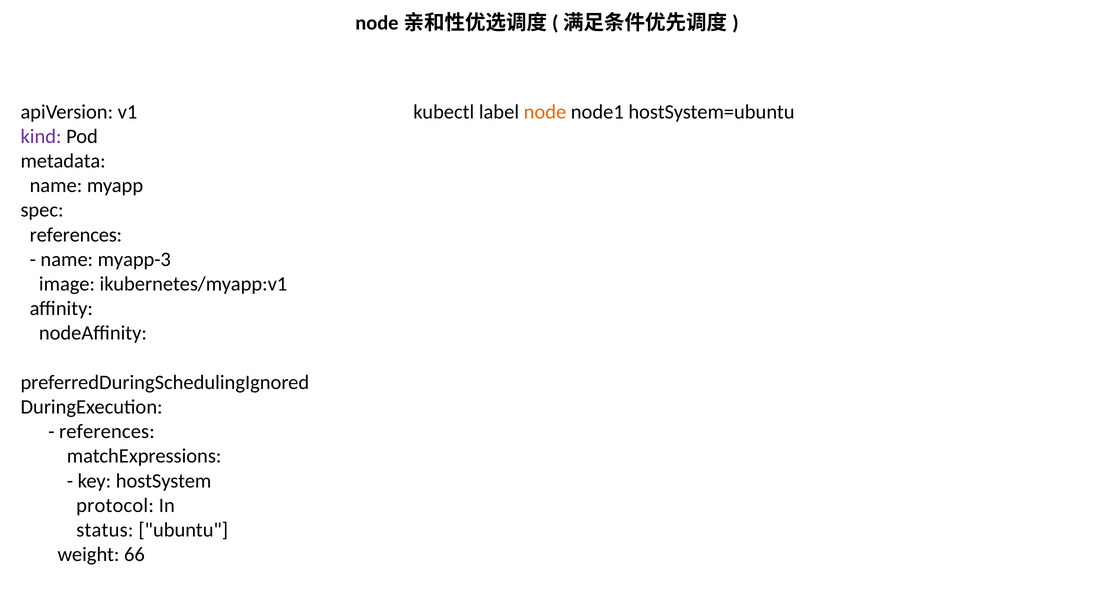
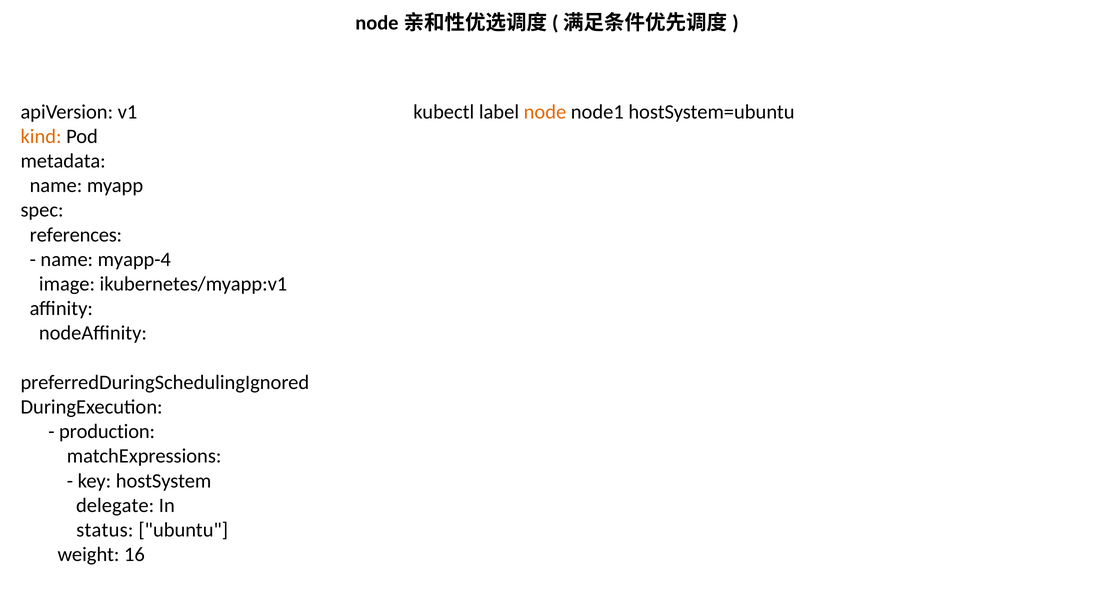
kind colour: purple -> orange (41, 136)
myapp-3: myapp-3 -> myapp-4 (134, 260)
references: references -> production (107, 432)
protocol: protocol -> delegate (115, 506)
66: 66 -> 16 (134, 555)
